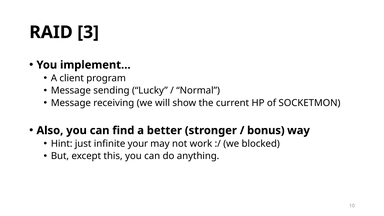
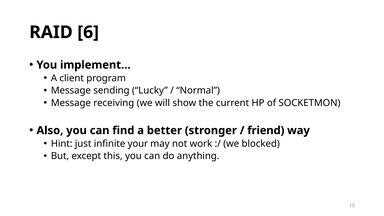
3: 3 -> 6 (88, 32)
bonus: bonus -> friend (266, 130)
